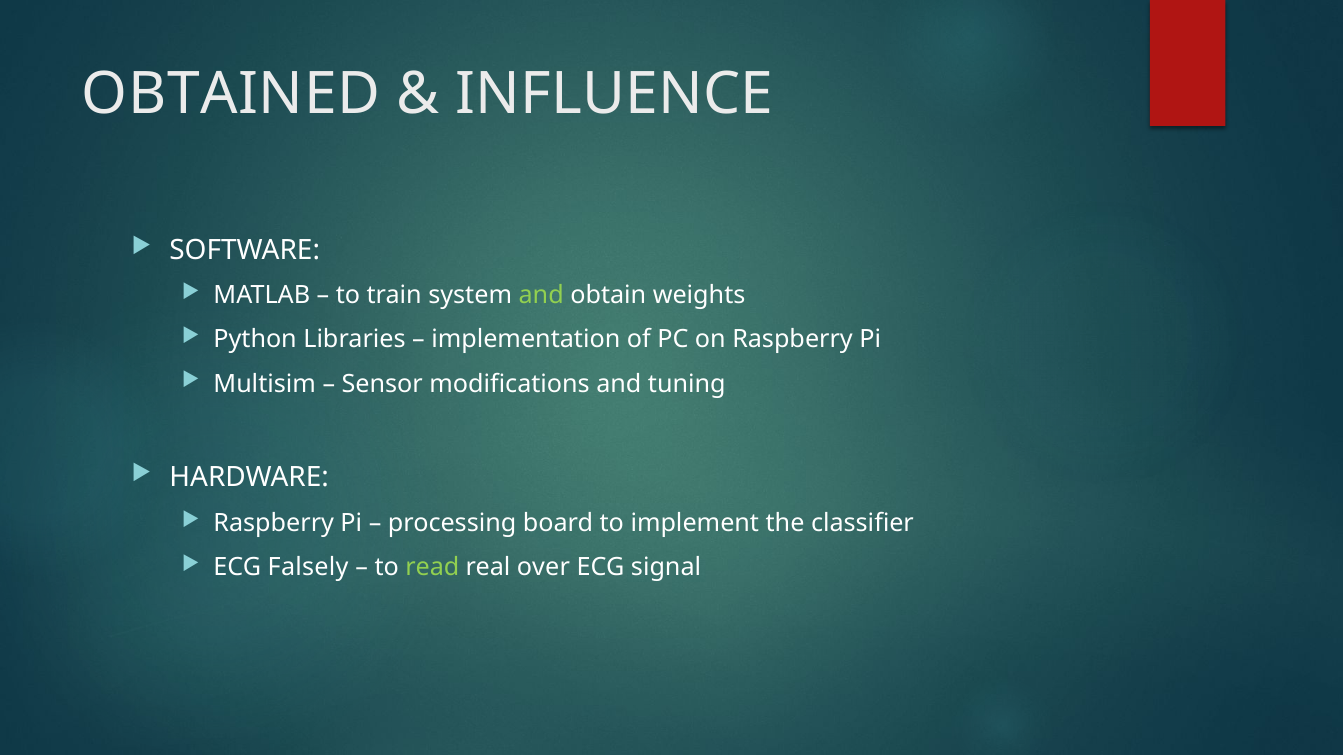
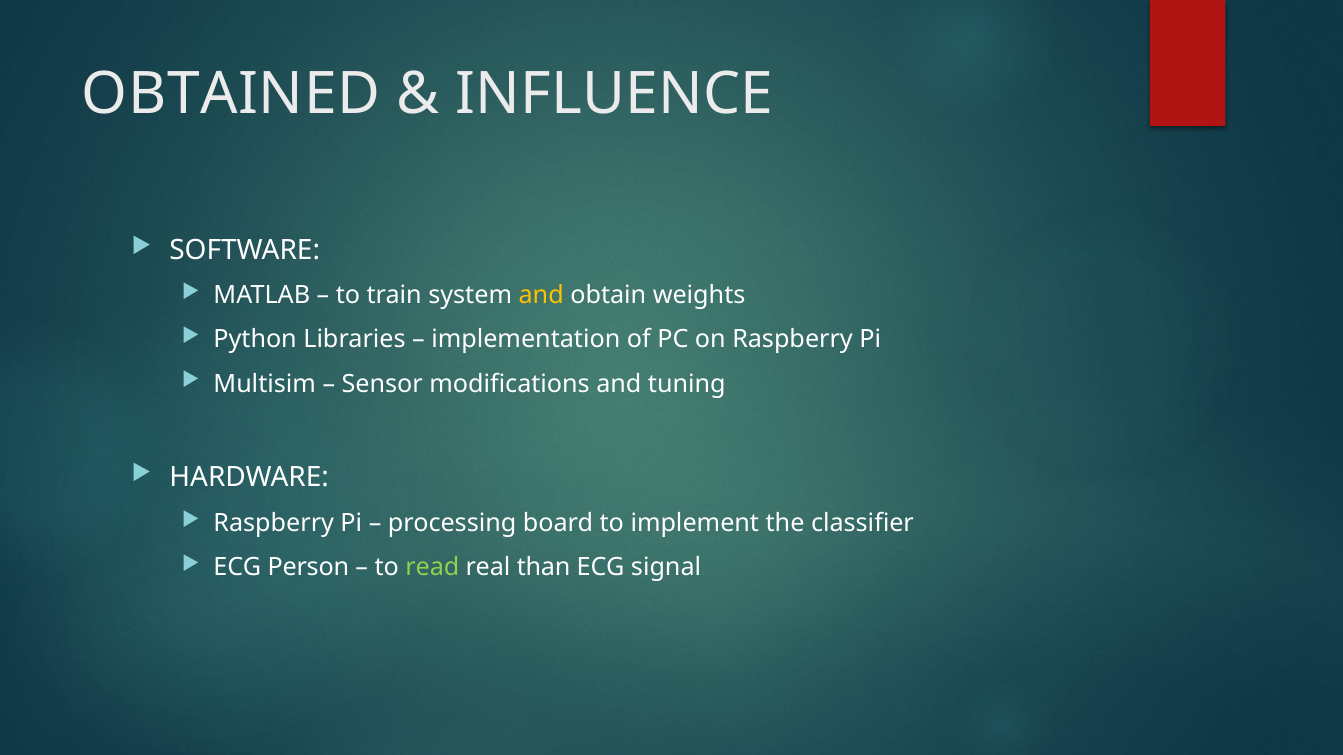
and colour: light green -> yellow (541, 296)
Falsely: Falsely -> Person (308, 568)
over: over -> than (544, 568)
